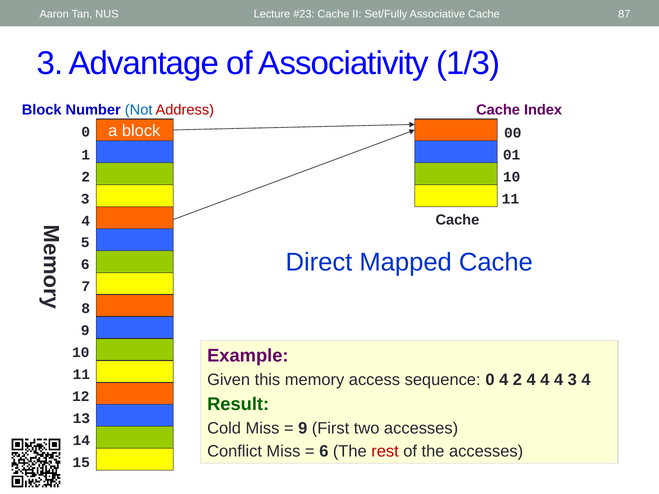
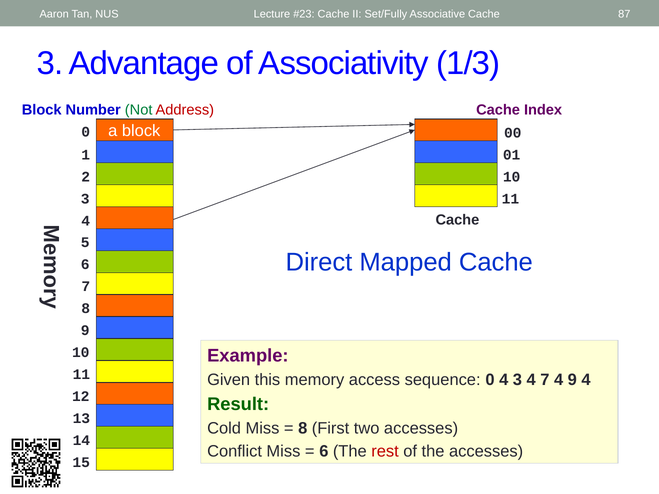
Not colour: blue -> green (139, 110)
4 2: 2 -> 3 (517, 380)
4: 4 -> 7 (545, 380)
4 3: 3 -> 9 (572, 380)
9: 9 -> 8 (303, 429)
